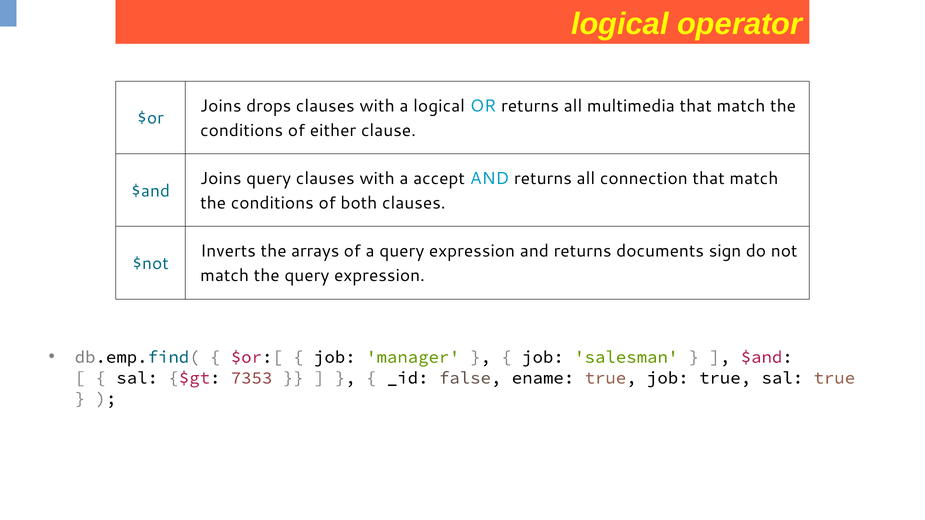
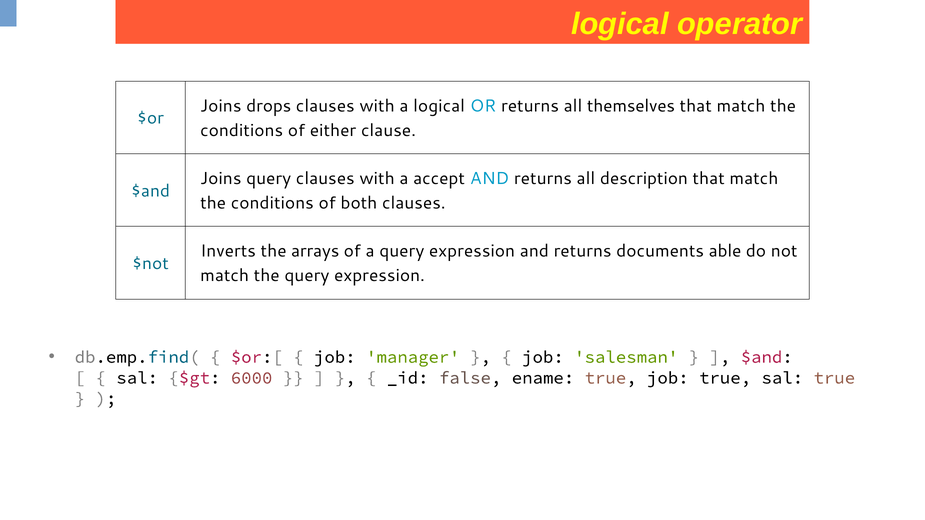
multimedia: multimedia -> themselves (631, 106)
connection: connection -> description (644, 179)
sign: sign -> able (725, 251)
7353: 7353 -> 6000 (252, 378)
